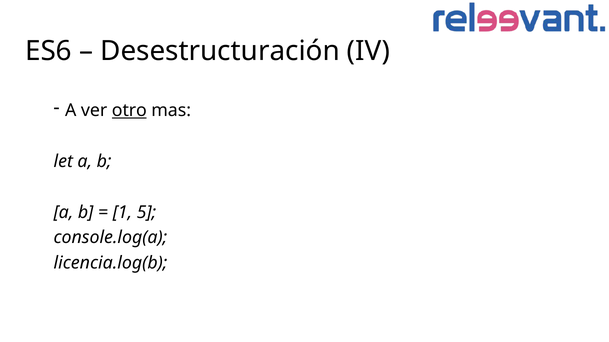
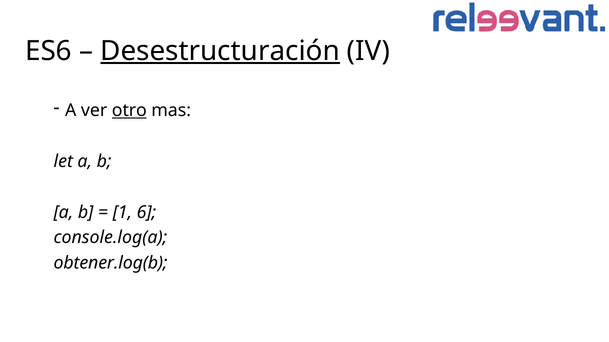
Desestructuración underline: none -> present (220, 51)
5: 5 -> 6 (146, 213)
licencia.log(b: licencia.log(b -> obtener.log(b (111, 264)
